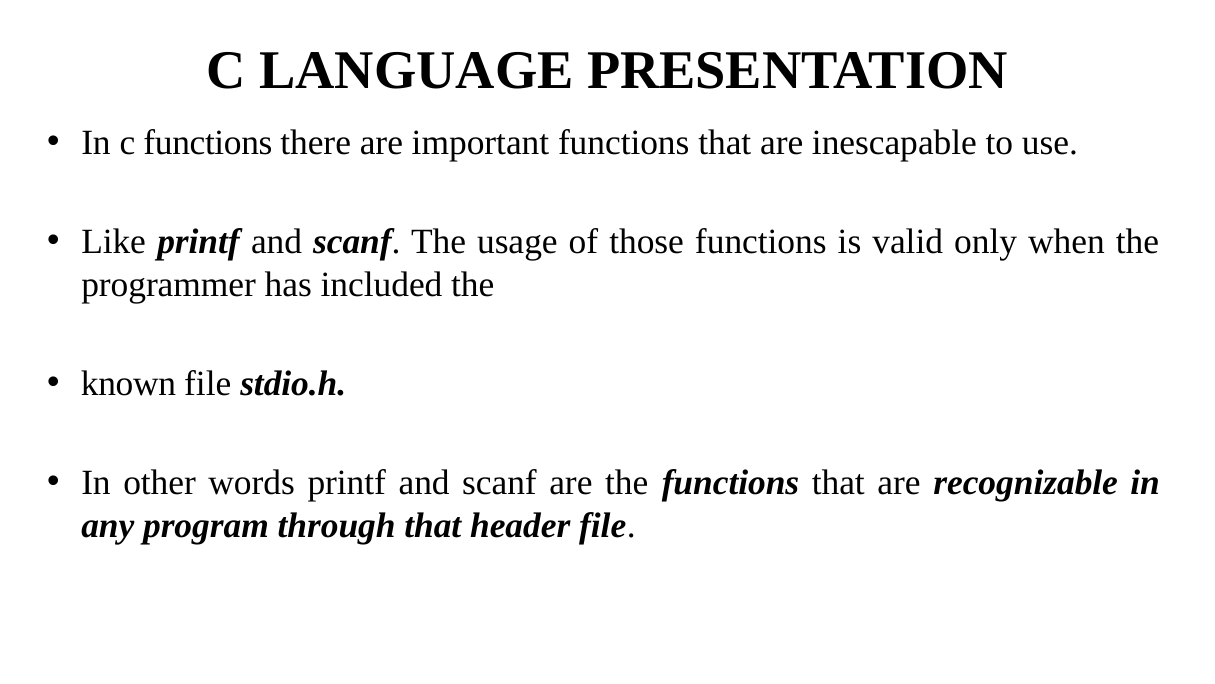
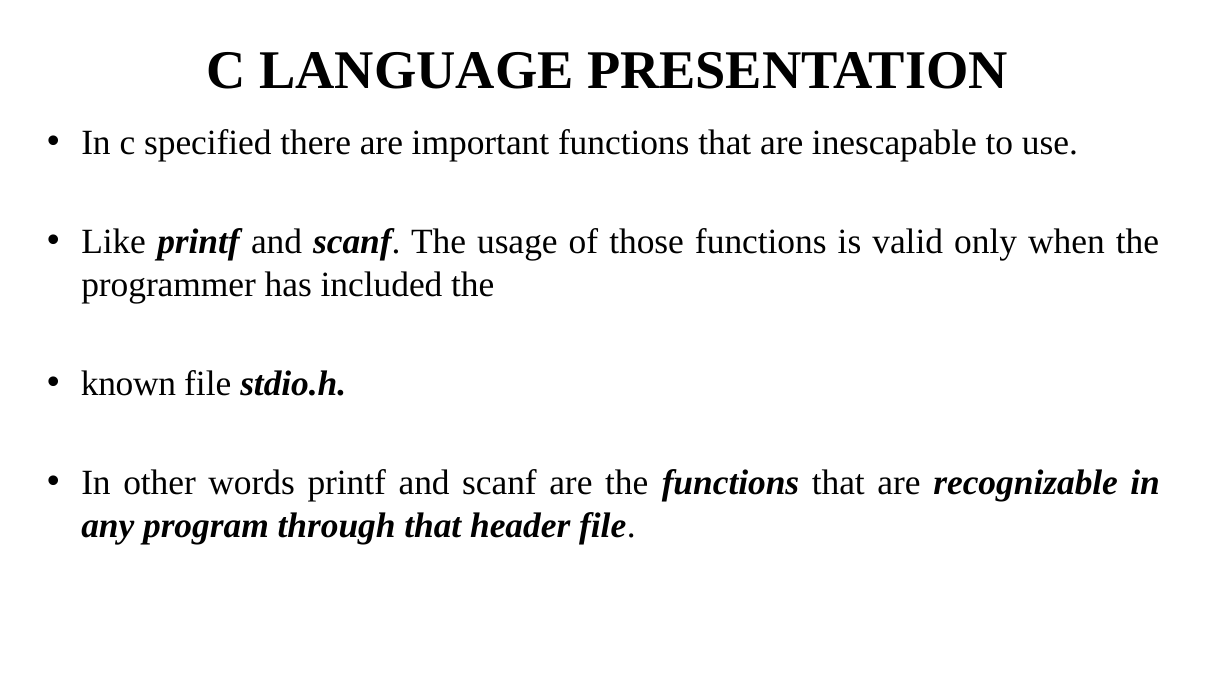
c functions: functions -> specified (208, 142)
